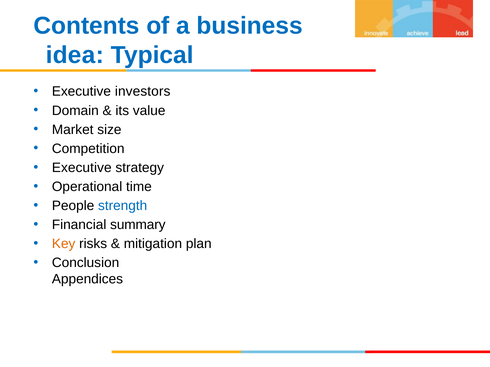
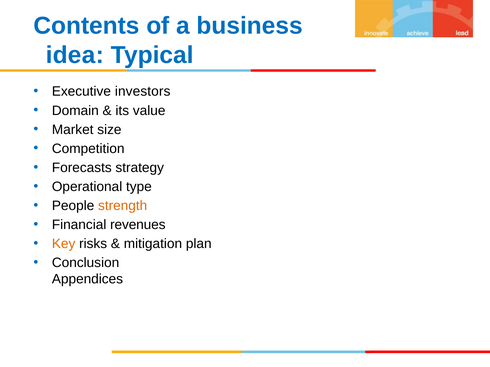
Executive: Executive -> Forecasts (82, 168)
time: time -> type (139, 187)
strength colour: blue -> orange (123, 206)
summary: summary -> revenues (138, 225)
